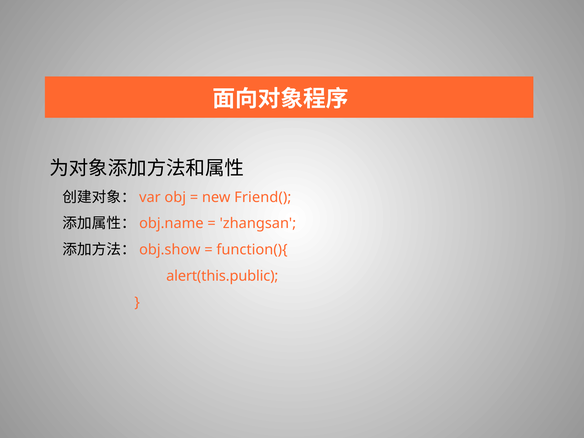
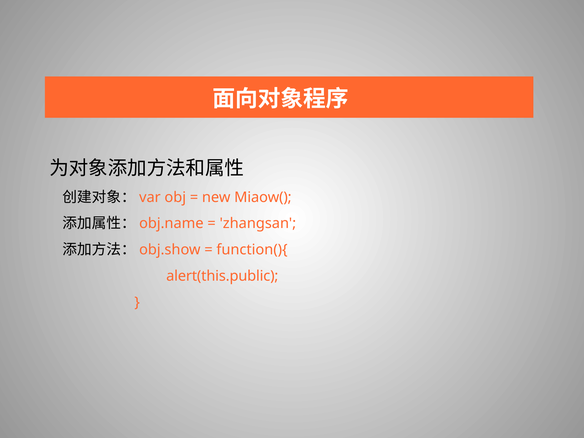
Friend(: Friend( -> Miaow( (263, 197)
